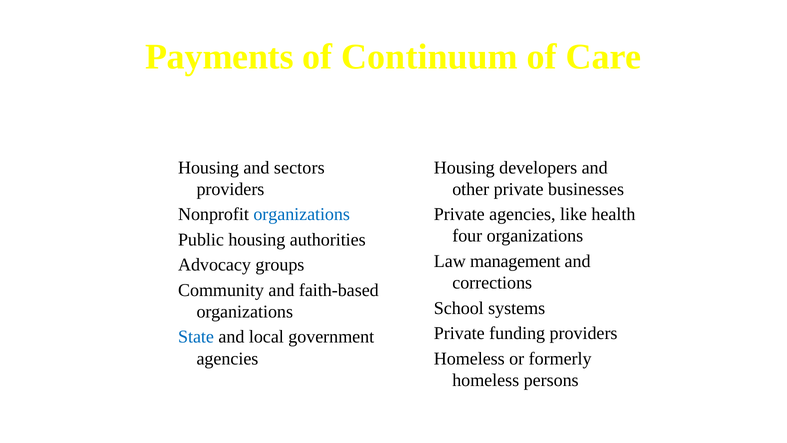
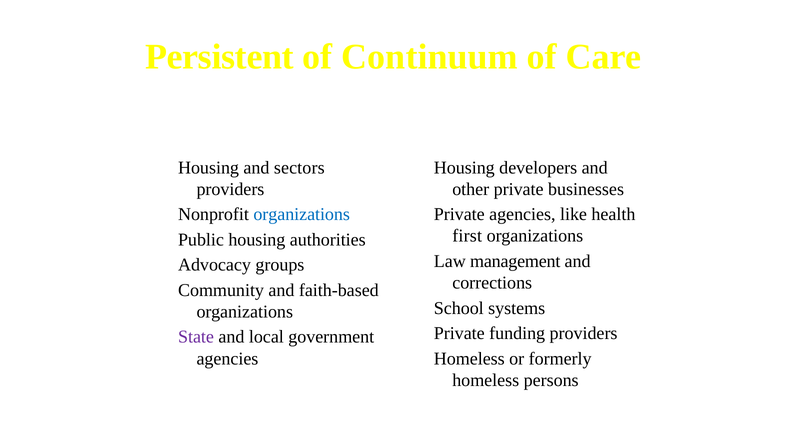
Payments: Payments -> Persistent (219, 57)
four: four -> first (467, 236)
State colour: blue -> purple (196, 337)
